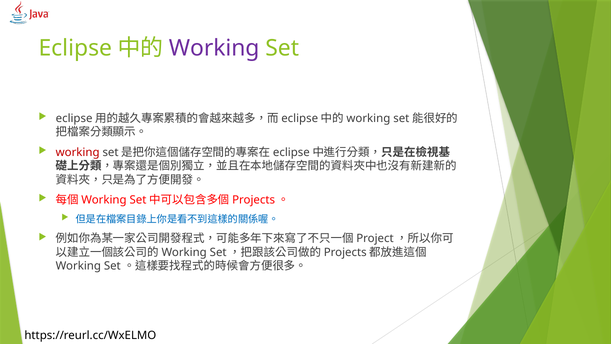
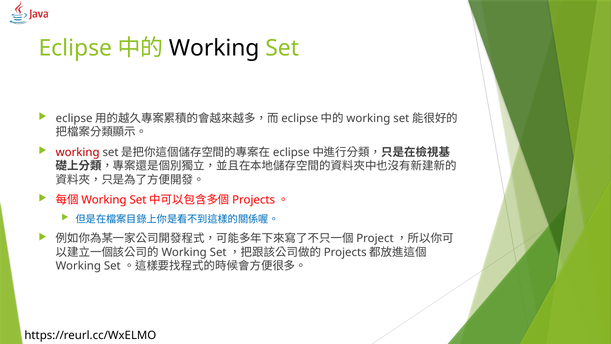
Working colour: purple -> black (214, 48)
